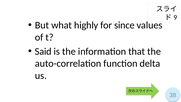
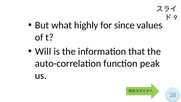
Said: Said -> Will (43, 51)
delta: delta -> peak (150, 63)
